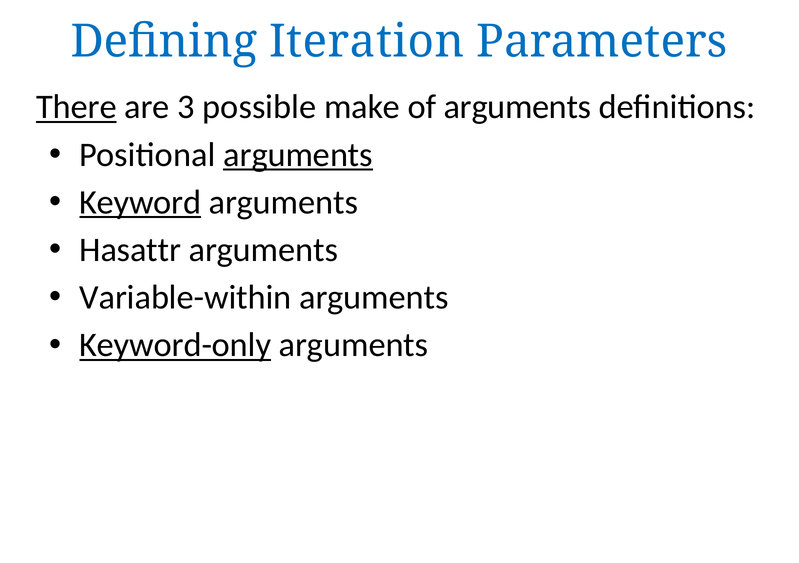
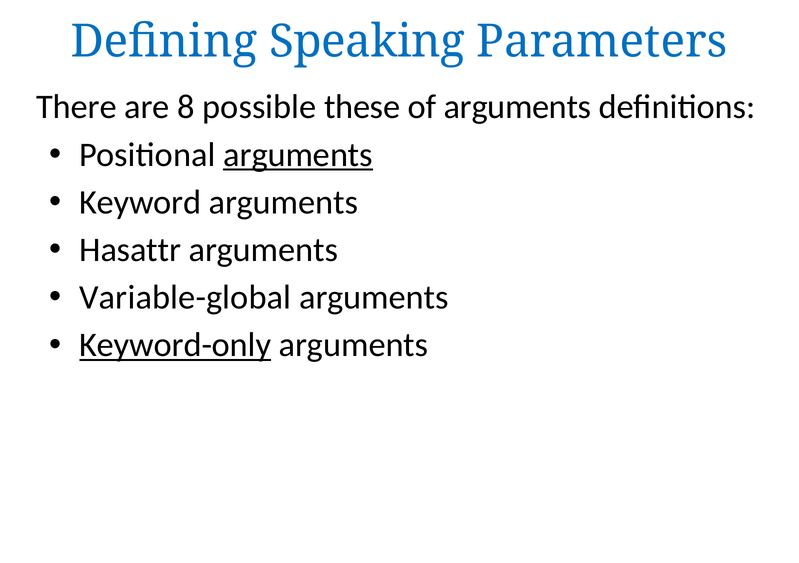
Iteration: Iteration -> Speaking (367, 41)
There underline: present -> none (76, 107)
3: 3 -> 8 (186, 107)
make: make -> these (362, 107)
Keyword underline: present -> none (140, 202)
Variable-within: Variable-within -> Variable-global (185, 298)
